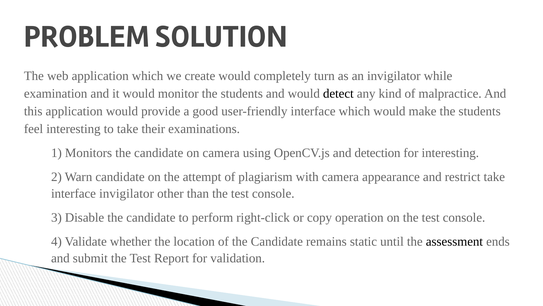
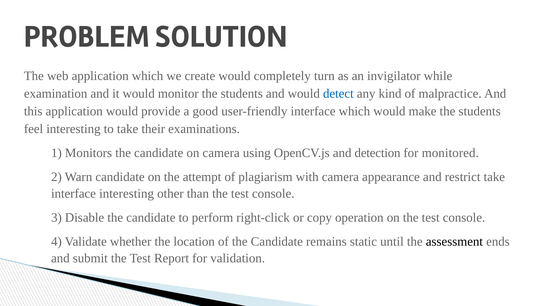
detect colour: black -> blue (338, 93)
for interesting: interesting -> monitored (450, 153)
interface invigilator: invigilator -> interesting (127, 193)
